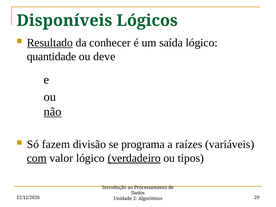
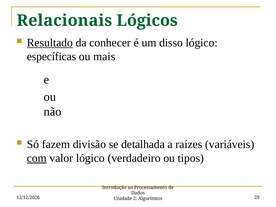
Disponíveis: Disponíveis -> Relacionais (64, 21)
saída: saída -> disso (171, 43)
quantidade: quantidade -> específicas (52, 57)
deve: deve -> mais (104, 57)
não underline: present -> none (53, 112)
programa: programa -> detalhada (143, 144)
verdadeiro underline: present -> none (134, 158)
